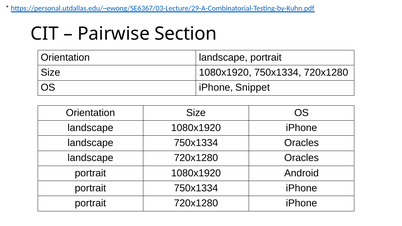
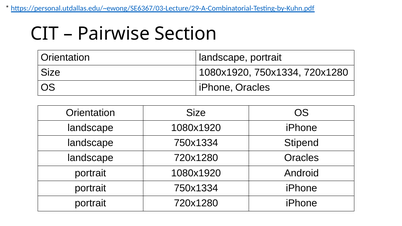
iPhone Snippet: Snippet -> Oracles (253, 88)
750x1334 Oracles: Oracles -> Stipend (301, 143)
